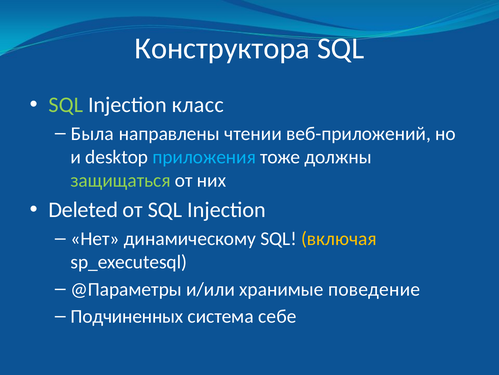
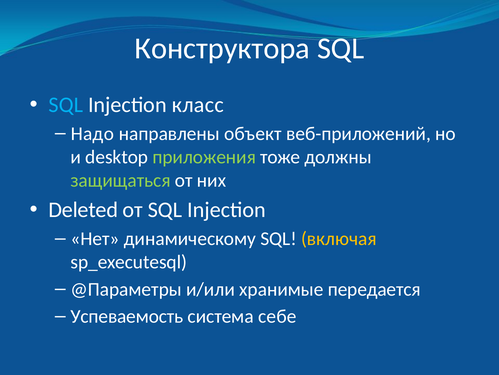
SQL colour: light green -> light blue (66, 105)
Была: Была -> Надо (92, 133)
чтении: чтении -> объект (253, 133)
приложения colour: light blue -> light green (204, 157)
поведение: поведение -> передается (374, 289)
Подчиненных: Подчиненных -> Успеваемость (127, 316)
